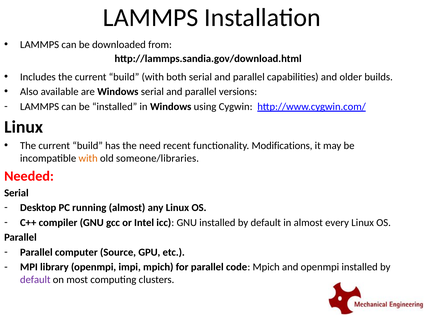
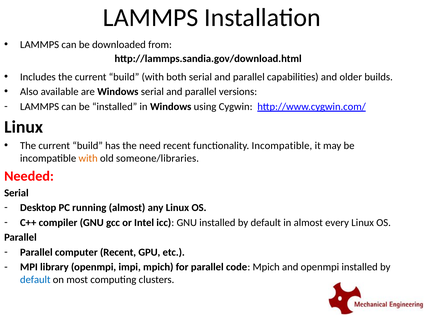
functionality Modifications: Modifications -> Incompatible (282, 146)
computer Source: Source -> Recent (118, 252)
default colour: purple -> blue (35, 280)
